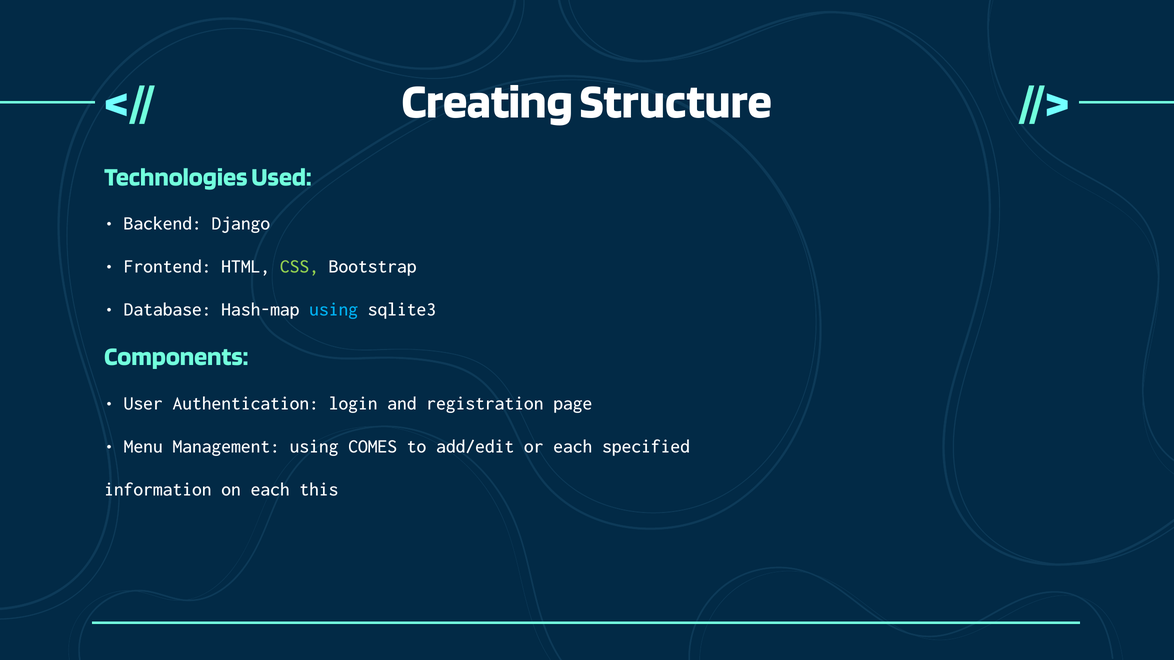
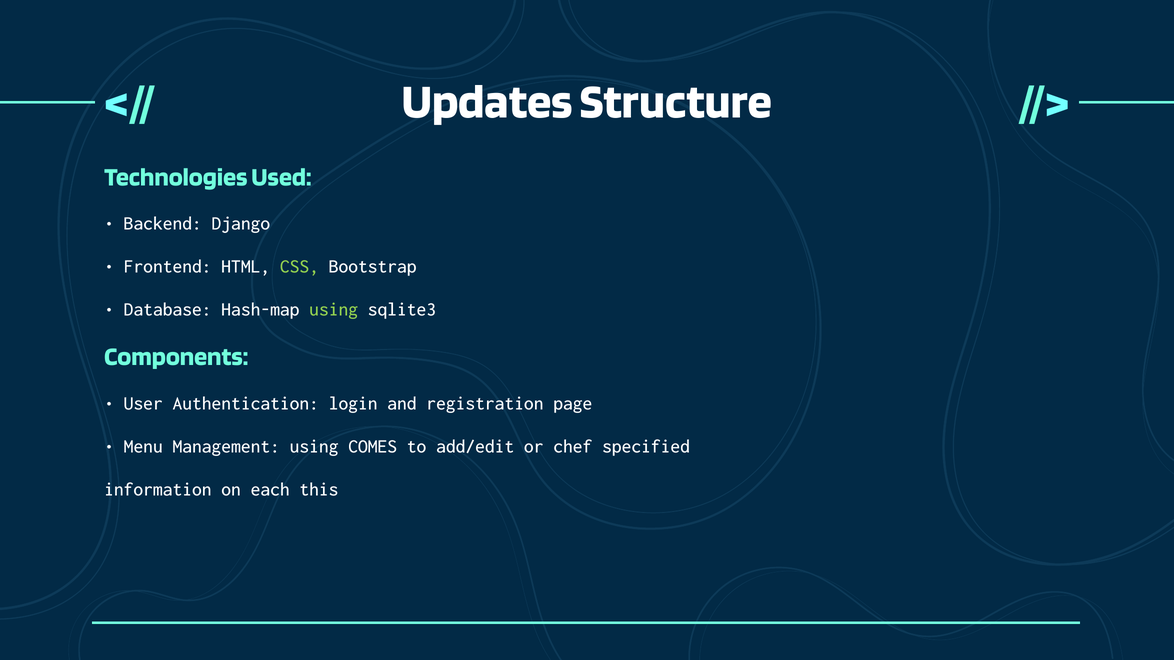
Creating: Creating -> Updates (487, 102)
using colour: light blue -> light green (334, 310)
or each: each -> chef (573, 447)
